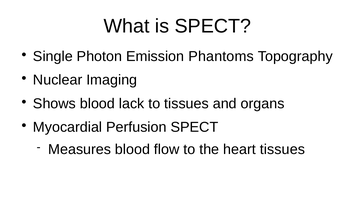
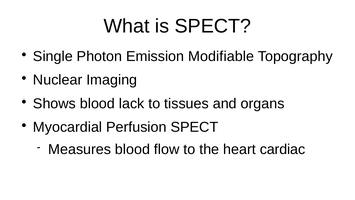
Phantoms: Phantoms -> Modifiable (221, 56)
heart tissues: tissues -> cardiac (283, 149)
